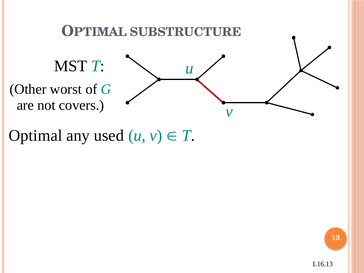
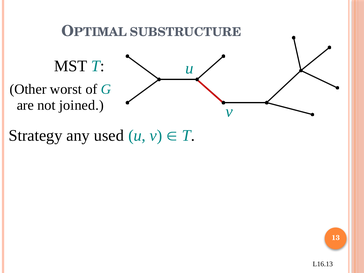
covers: covers -> joined (81, 105)
Optimal: Optimal -> Strategy (36, 135)
